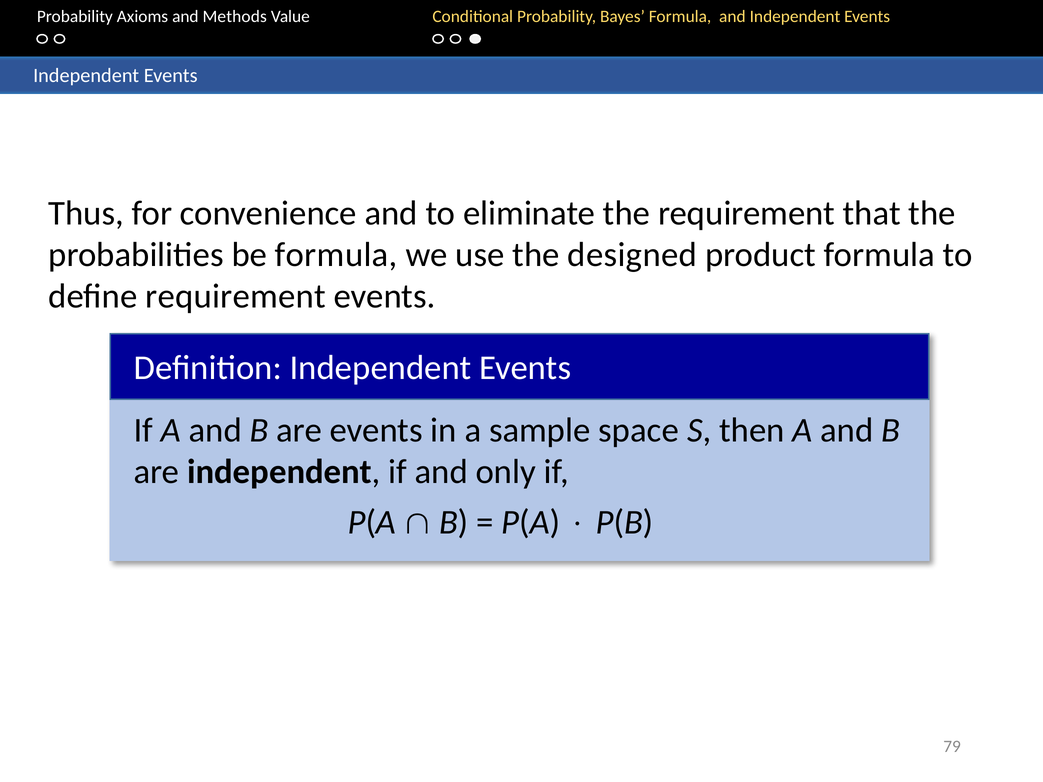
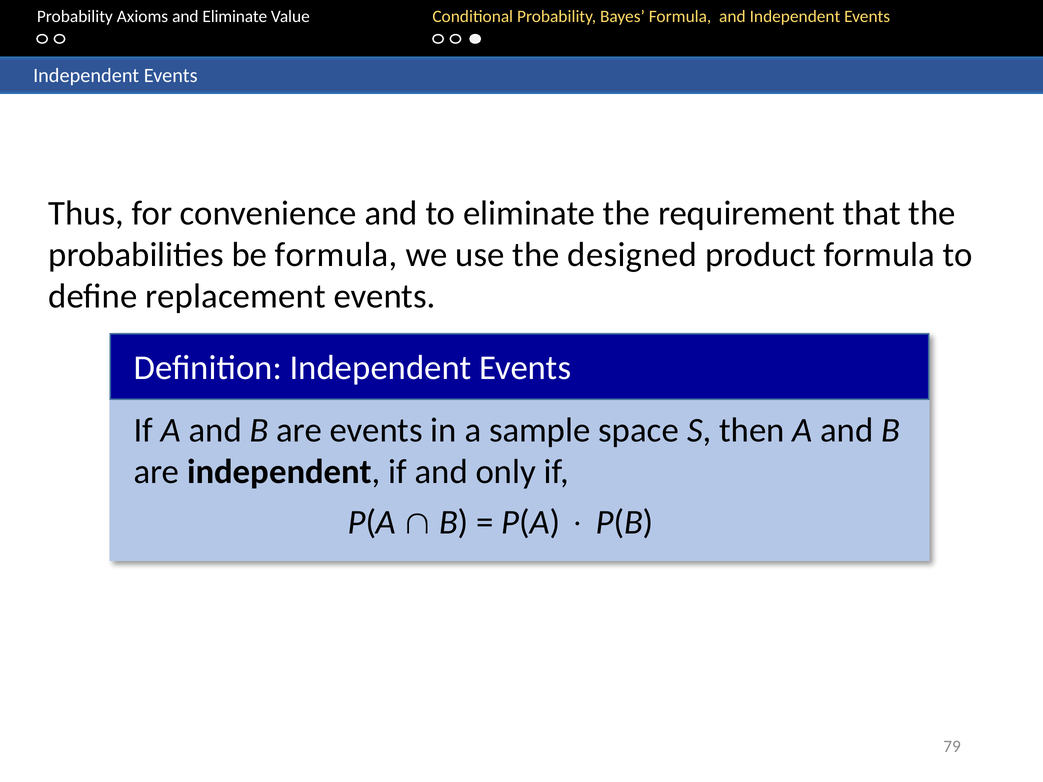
and Methods: Methods -> Eliminate (235, 17)
define requirement: requirement -> replacement (235, 297)
